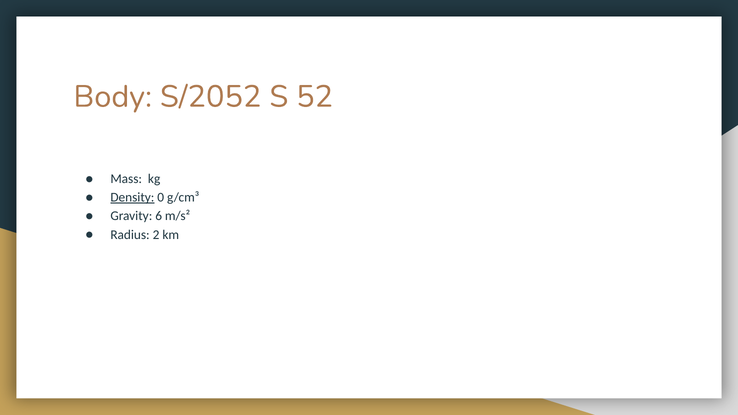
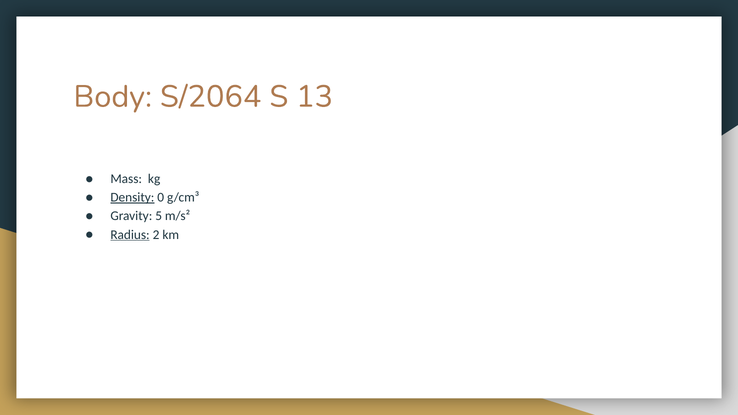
S/2052: S/2052 -> S/2064 (211, 97)
52: 52 -> 13 (315, 97)
6: 6 -> 5 (159, 216)
Radius underline: none -> present (130, 235)
